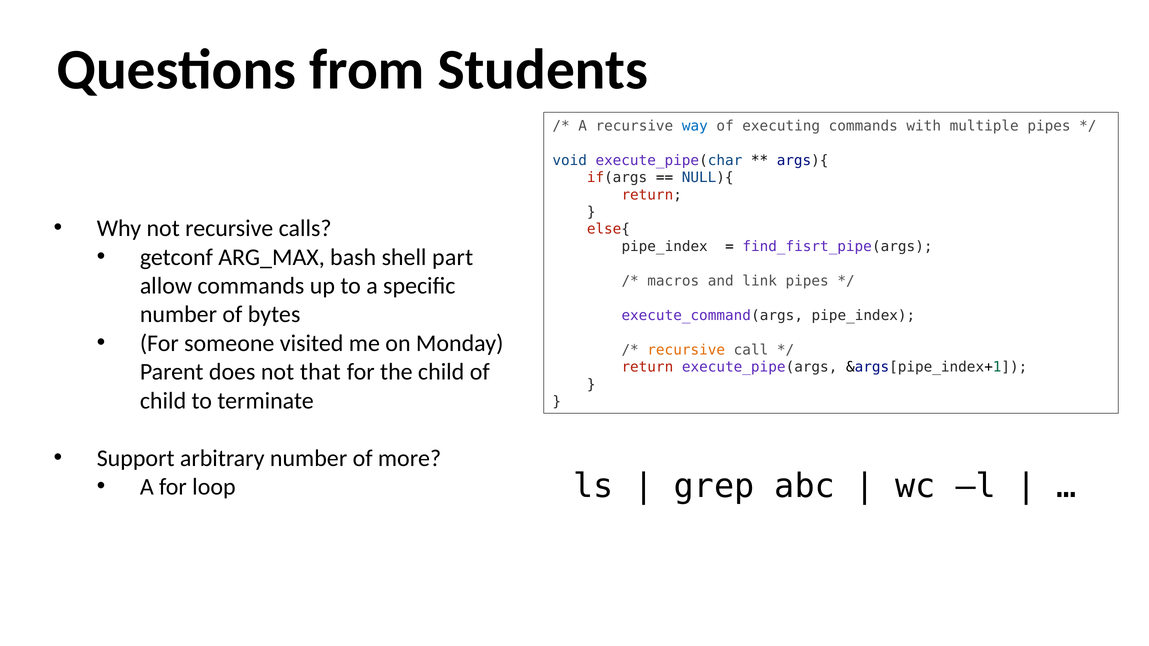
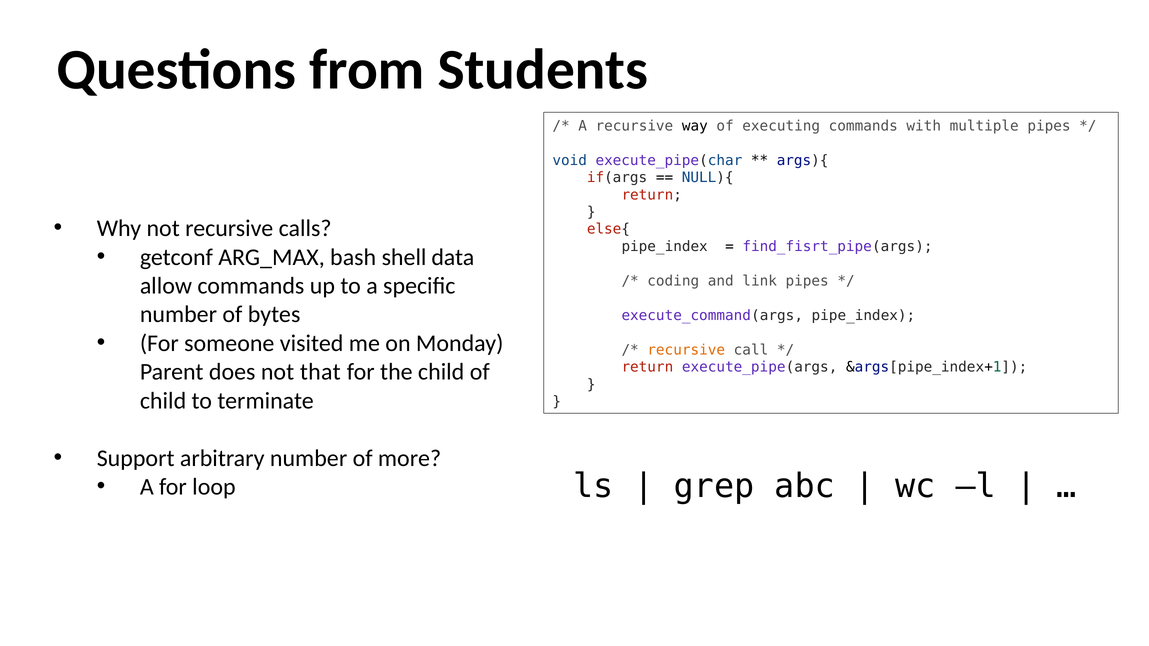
way colour: blue -> black (695, 126)
part: part -> data (453, 257)
macros: macros -> coding (673, 281)
